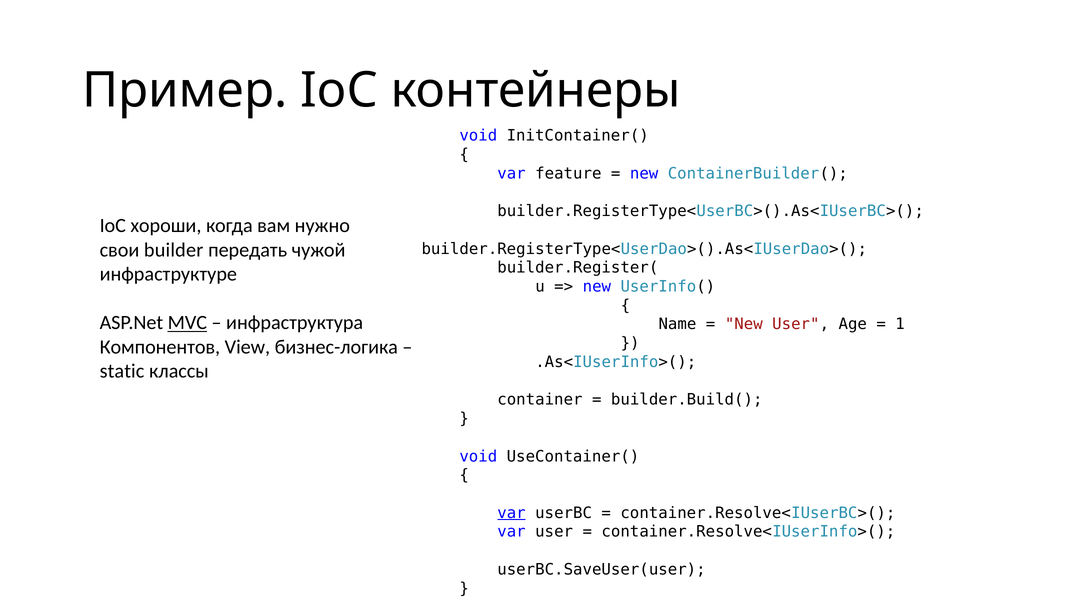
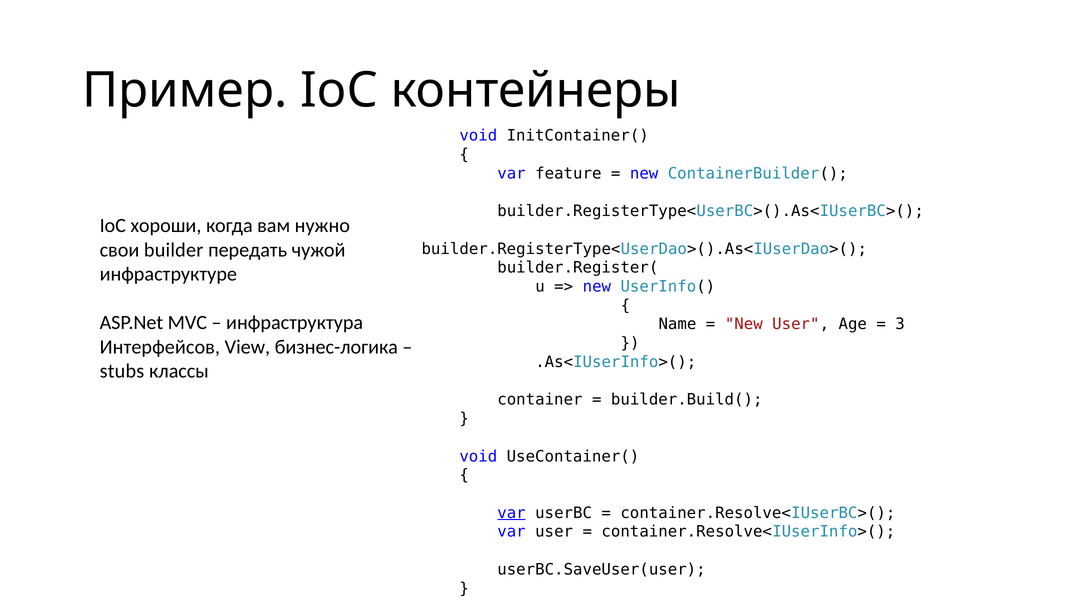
MVC underline: present -> none (187, 323)
1: 1 -> 3 (900, 324)
Компонентов: Компонентов -> Интерфейсов (160, 347)
static: static -> stubs (122, 371)
